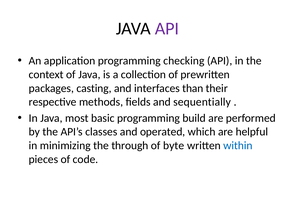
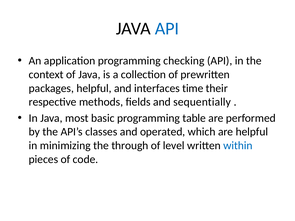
API colour: purple -> blue (167, 29)
packages casting: casting -> helpful (94, 88)
than: than -> time (193, 88)
build: build -> table (194, 118)
byte: byte -> level (174, 146)
